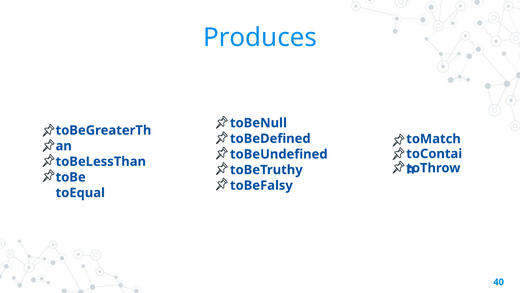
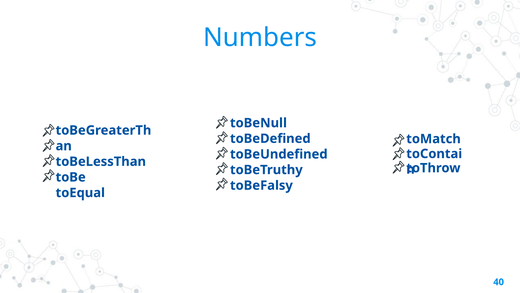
Produces: Produces -> Numbers (260, 38)
